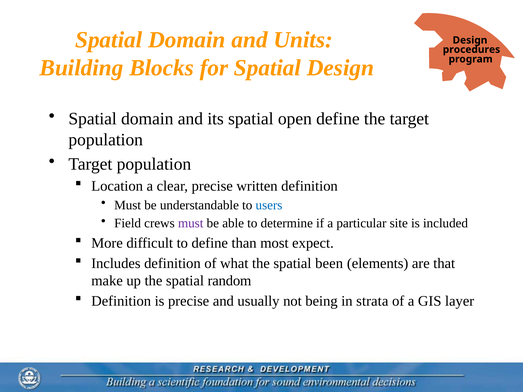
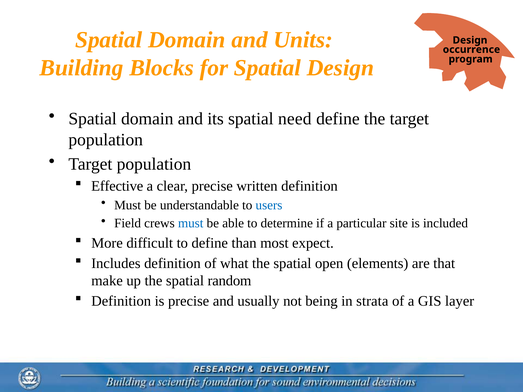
procedures: procedures -> occurrence (471, 50)
open: open -> need (295, 119)
Location: Location -> Effective (117, 186)
must colour: purple -> blue (191, 223)
been: been -> open (329, 263)
